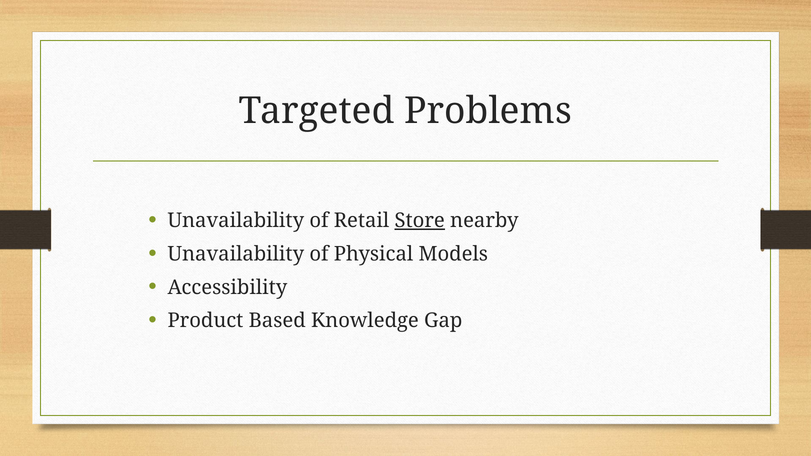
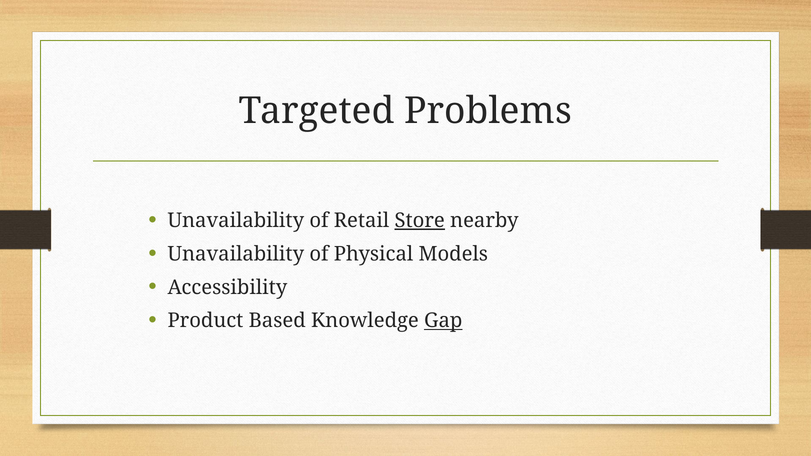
Gap underline: none -> present (443, 321)
